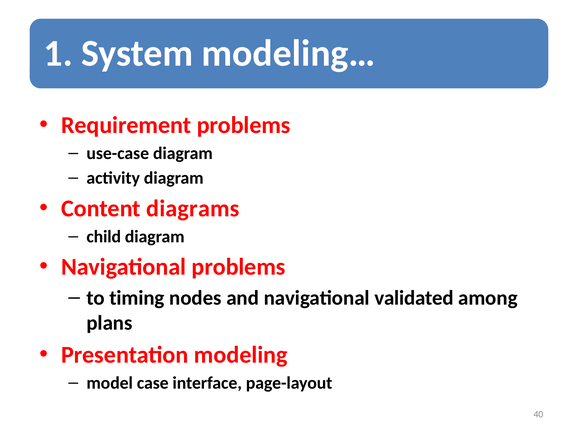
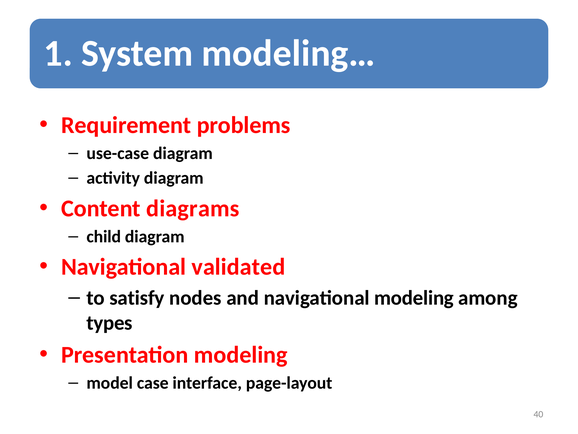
Navigational problems: problems -> validated (238, 267)
timing: timing -> satisfy (137, 297)
navigational validated: validated -> modeling (414, 297)
plans: plans -> types (109, 323)
